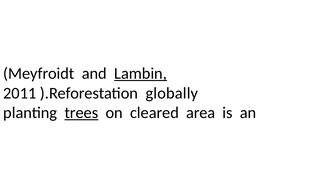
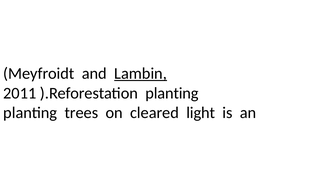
).Reforestation globally: globally -> planting (172, 93)
trees underline: present -> none (81, 113)
area: area -> light (201, 113)
